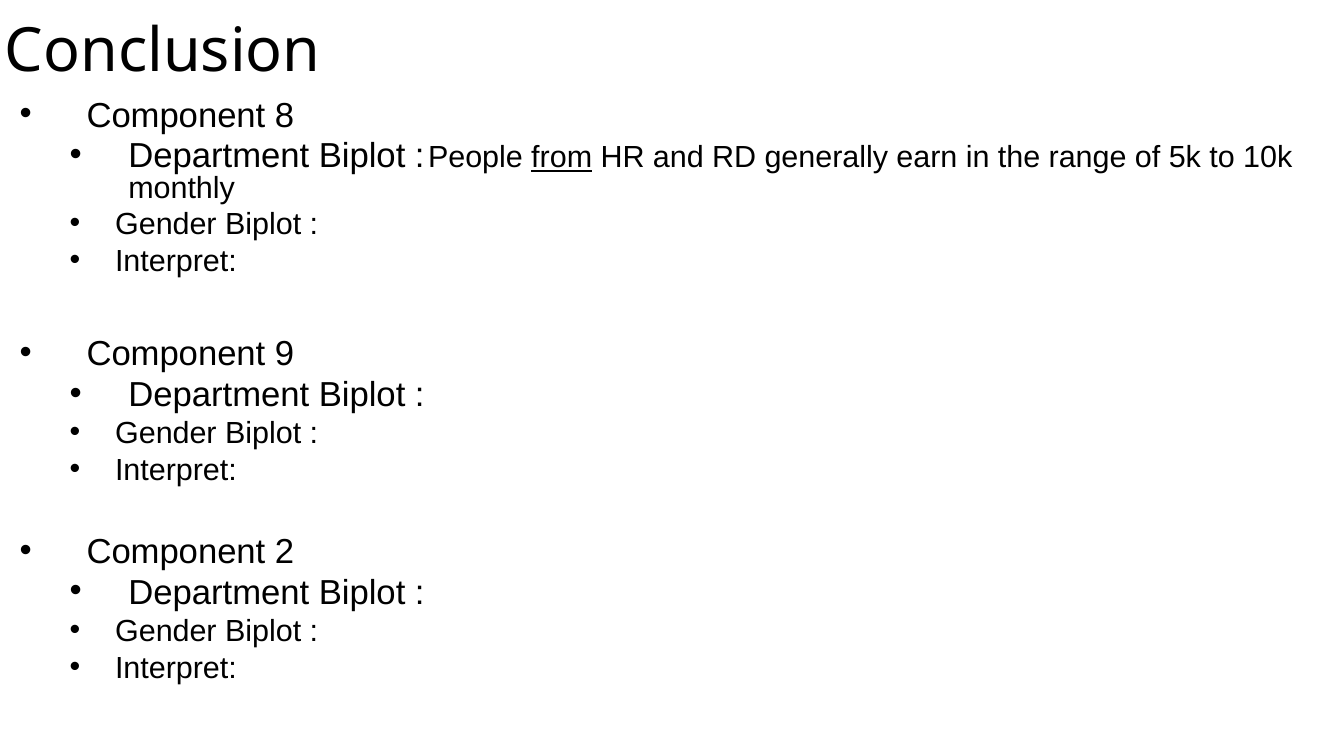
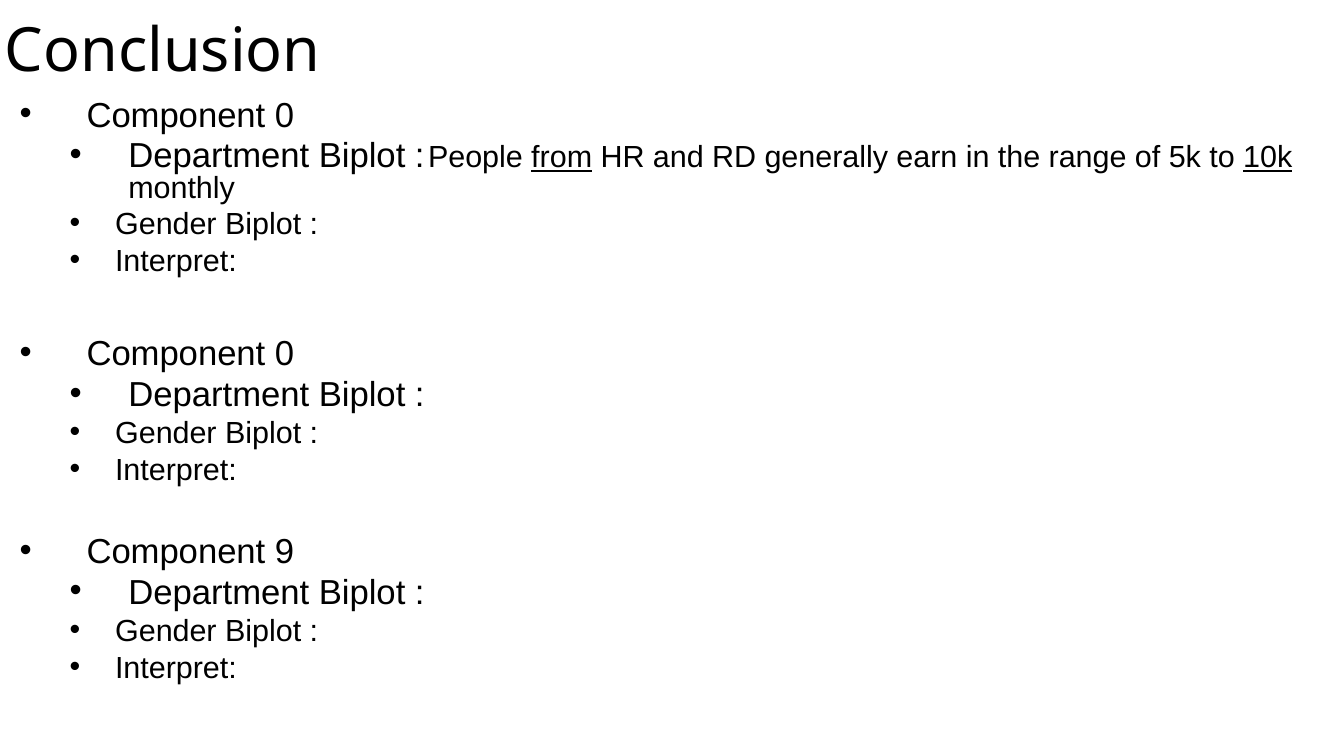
8: 8 -> 0 (285, 116)
10k underline: none -> present (1268, 158)
9: 9 -> 0 (285, 354)
2: 2 -> 9 (285, 552)
